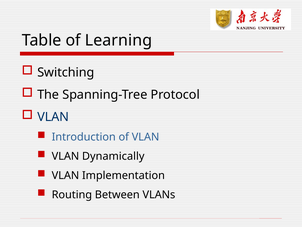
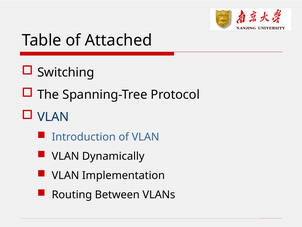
Learning: Learning -> Attached (119, 40)
